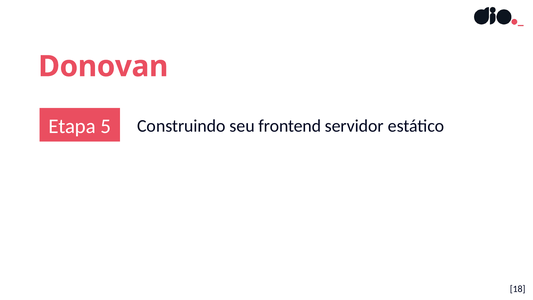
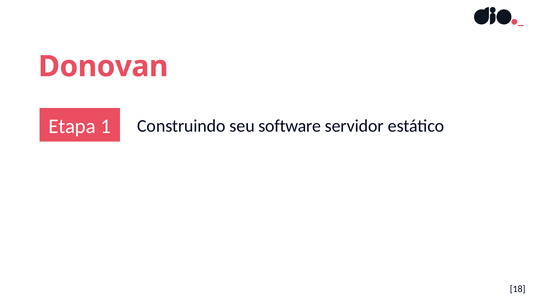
5: 5 -> 1 (106, 126)
frontend: frontend -> software (290, 126)
